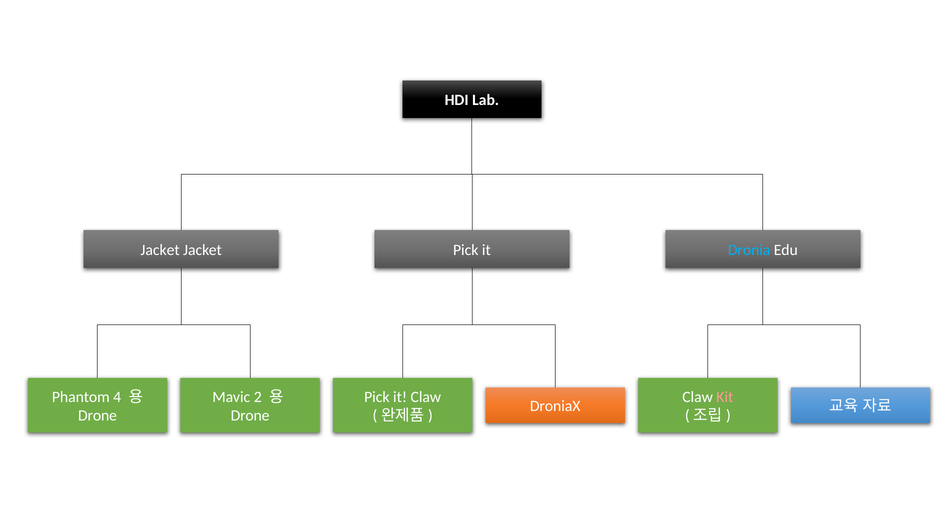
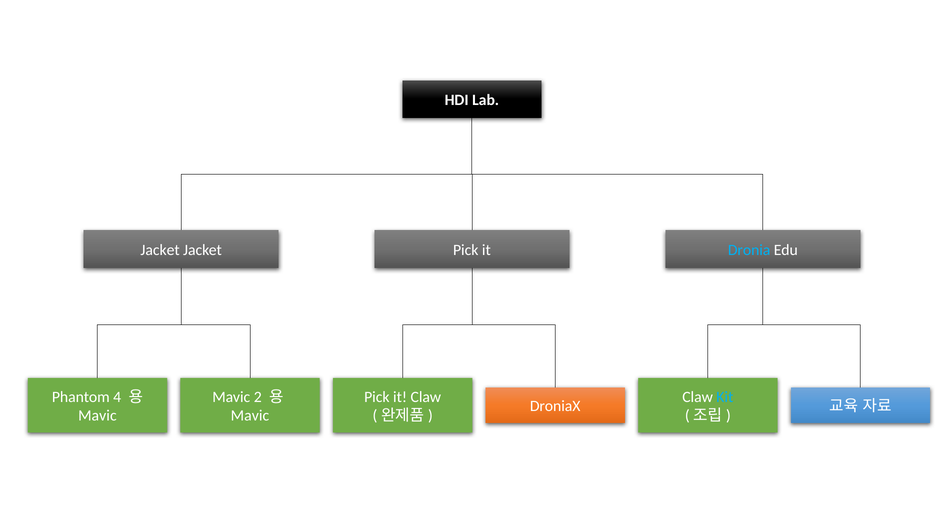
Kit colour: pink -> light blue (725, 397)
Drone: Drone -> Mavic (97, 416)
Drone: Drone -> Mavic (250, 416)
